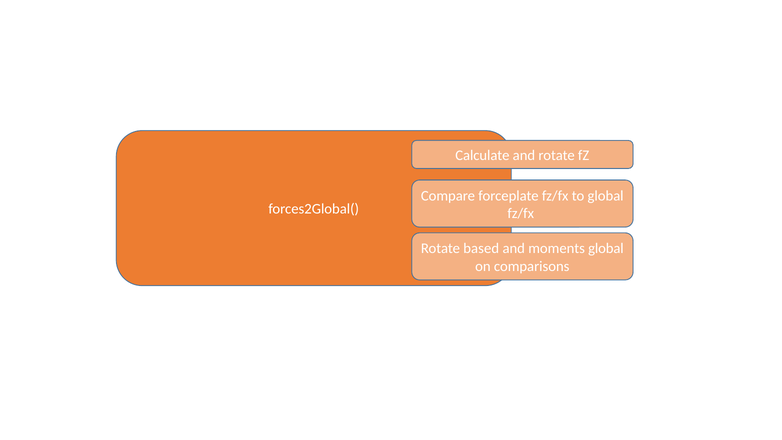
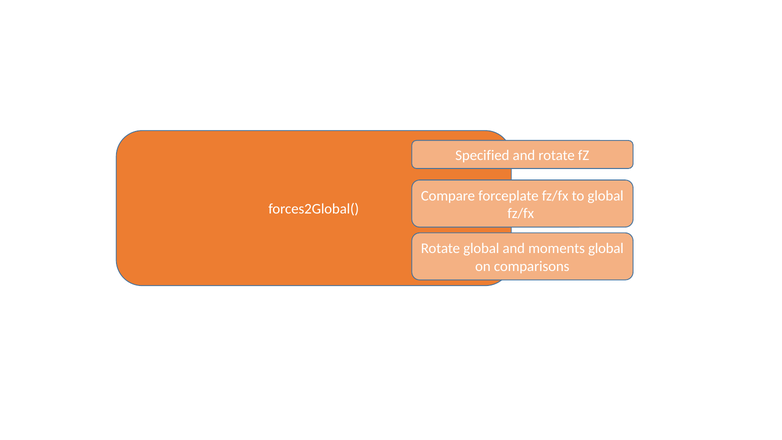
Calculate: Calculate -> Specified (482, 155)
Rotate based: based -> global (481, 249)
